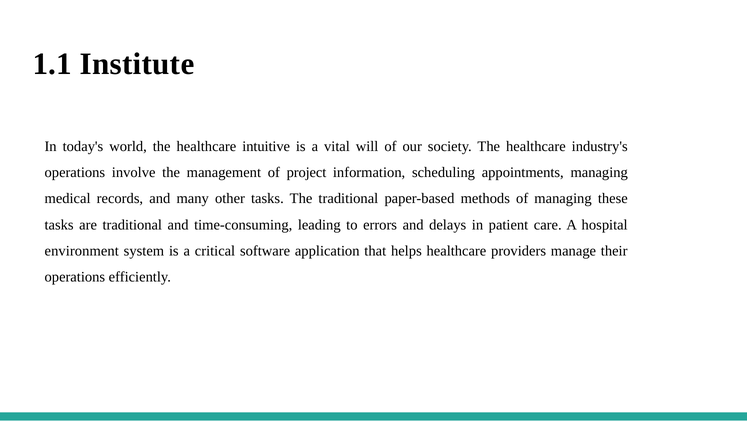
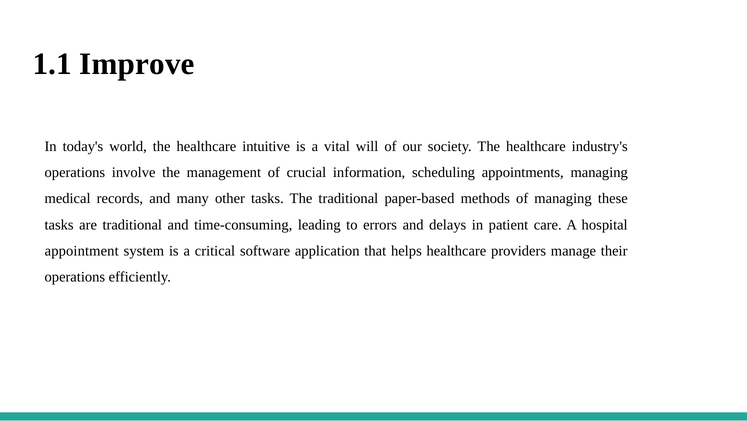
Institute: Institute -> Improve (137, 64)
project: project -> crucial (306, 172)
environment: environment -> appointment (82, 251)
